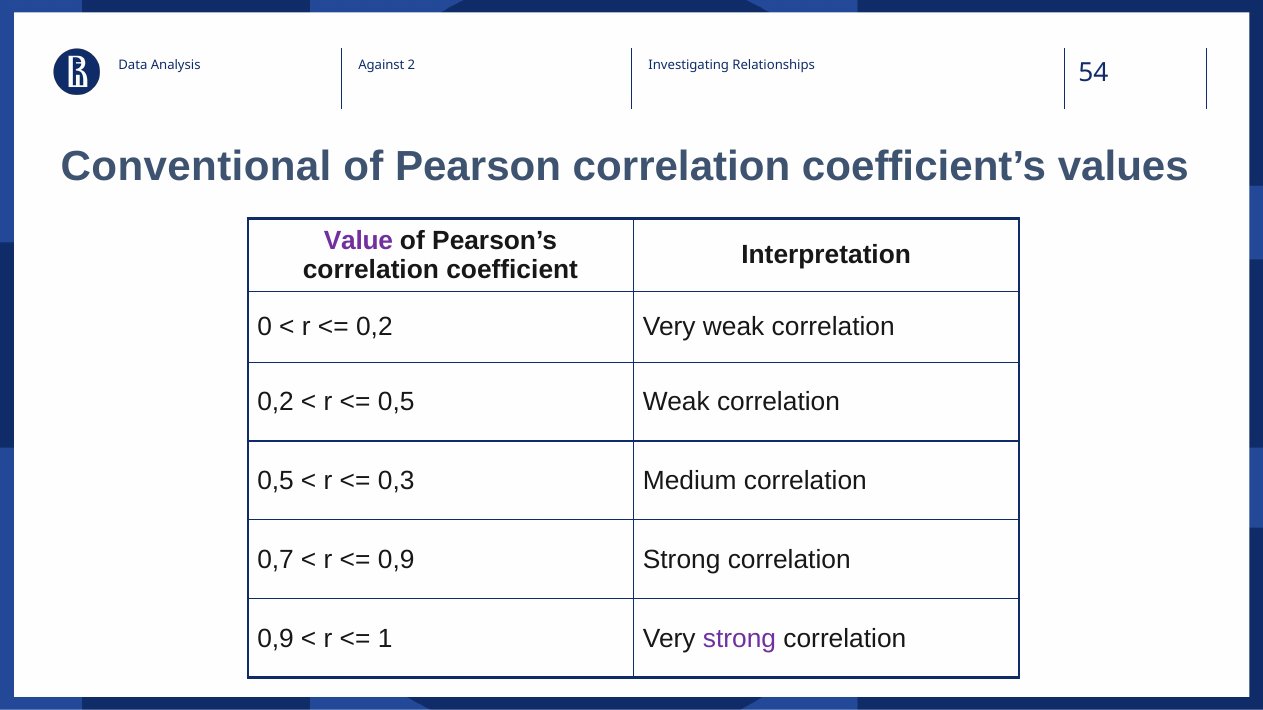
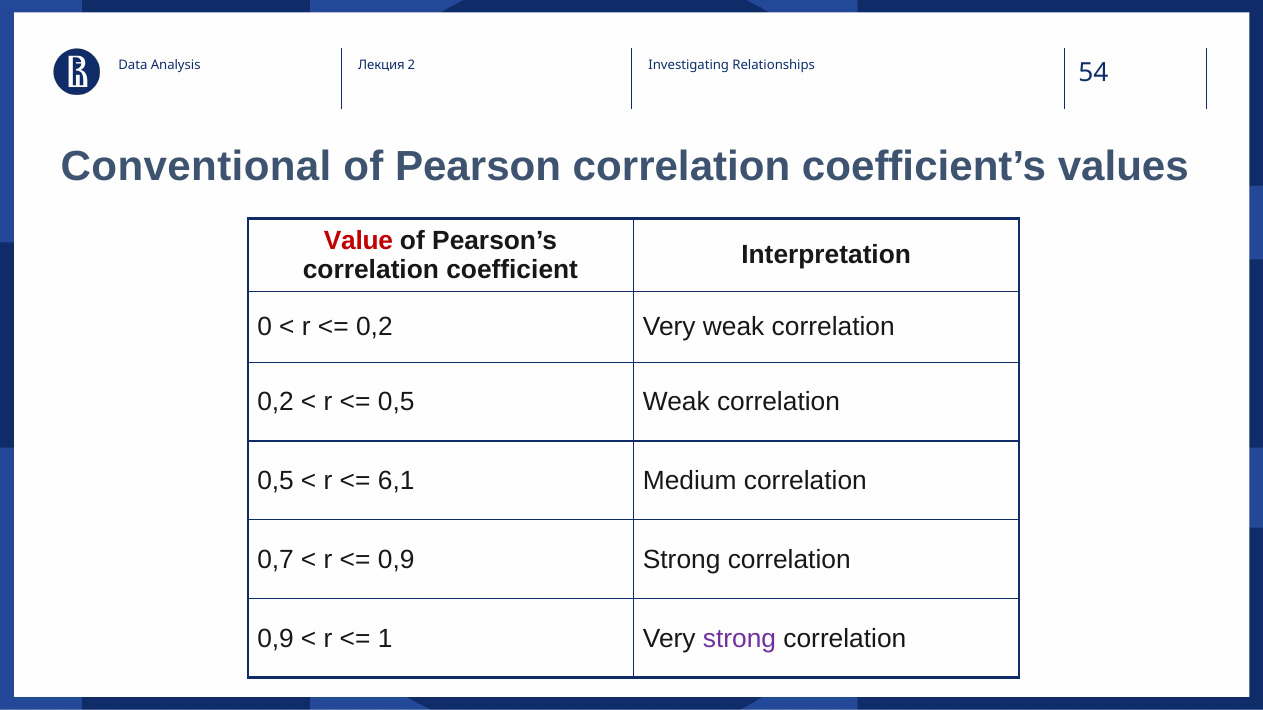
Against: Against -> Лекция (381, 66)
Value colour: purple -> red (358, 241)
0,3: 0,3 -> 6,1 (396, 481)
